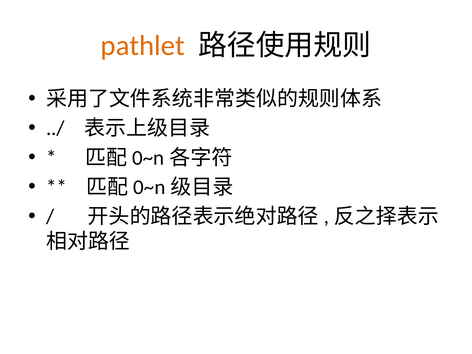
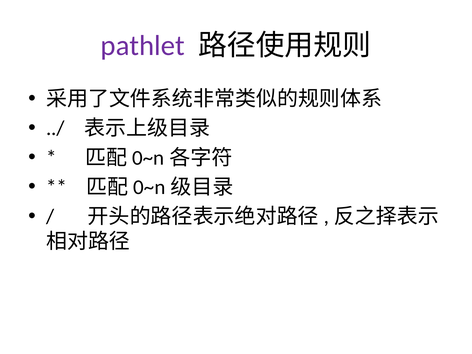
pathlet colour: orange -> purple (143, 46)
